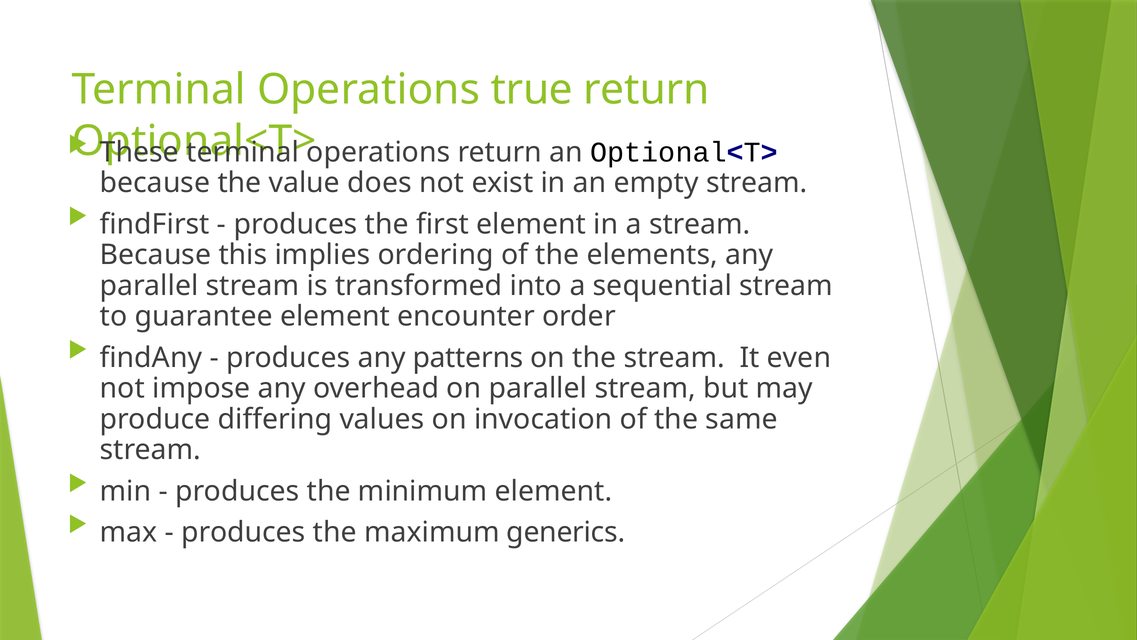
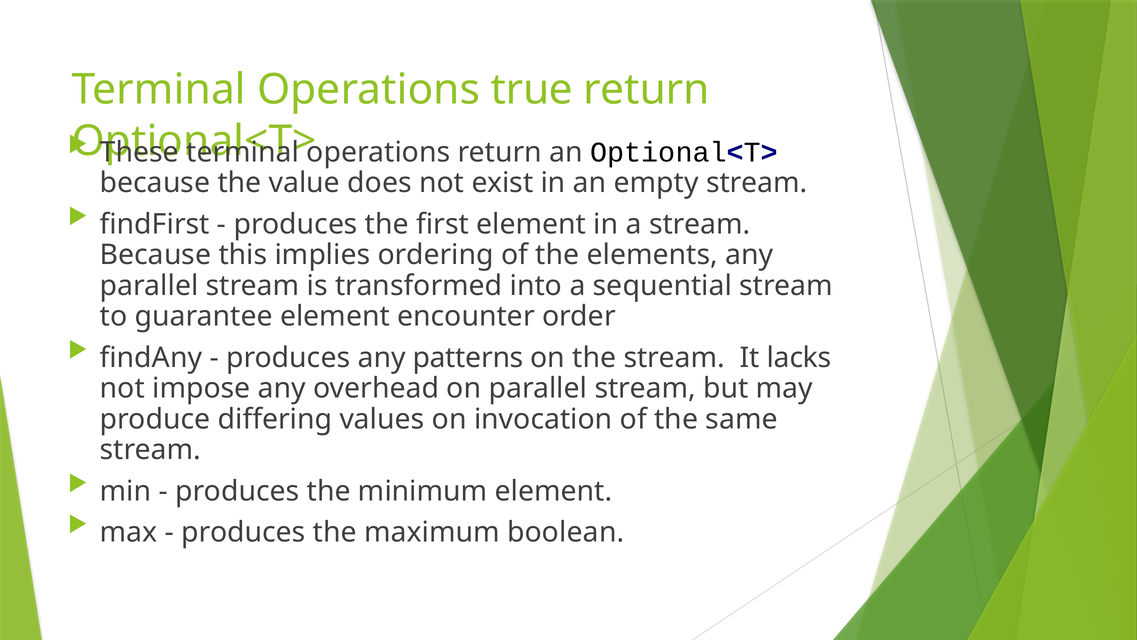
even: even -> lacks (799, 357)
generics: generics -> boolean (566, 532)
